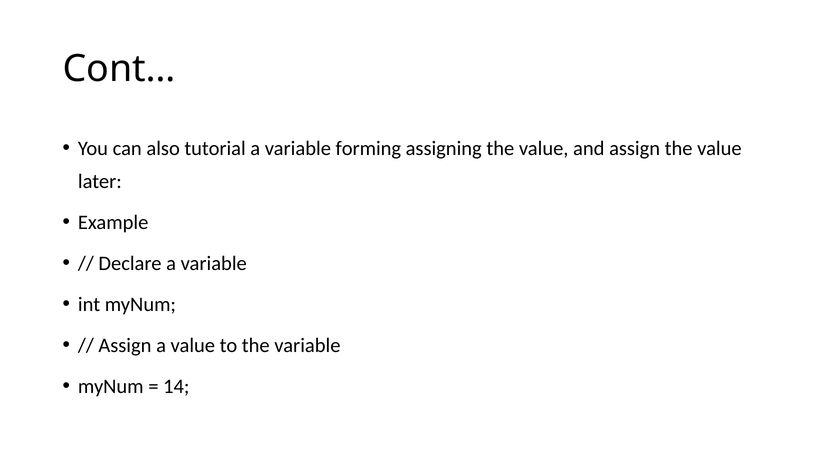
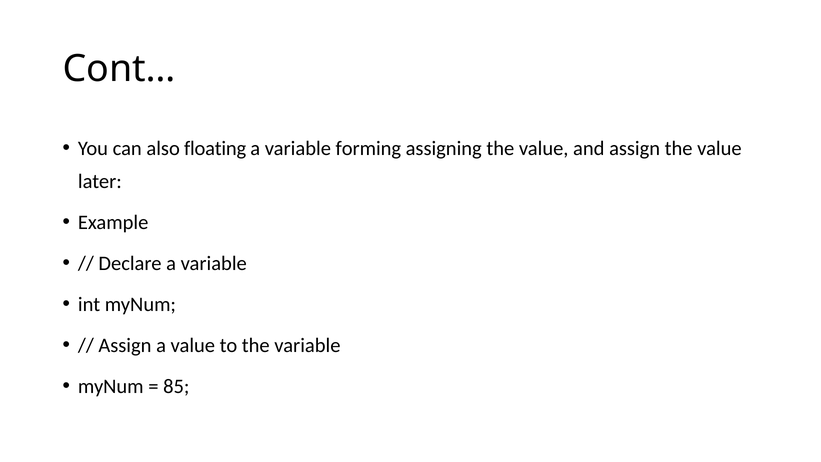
tutorial: tutorial -> floating (215, 148)
14: 14 -> 85 (176, 386)
